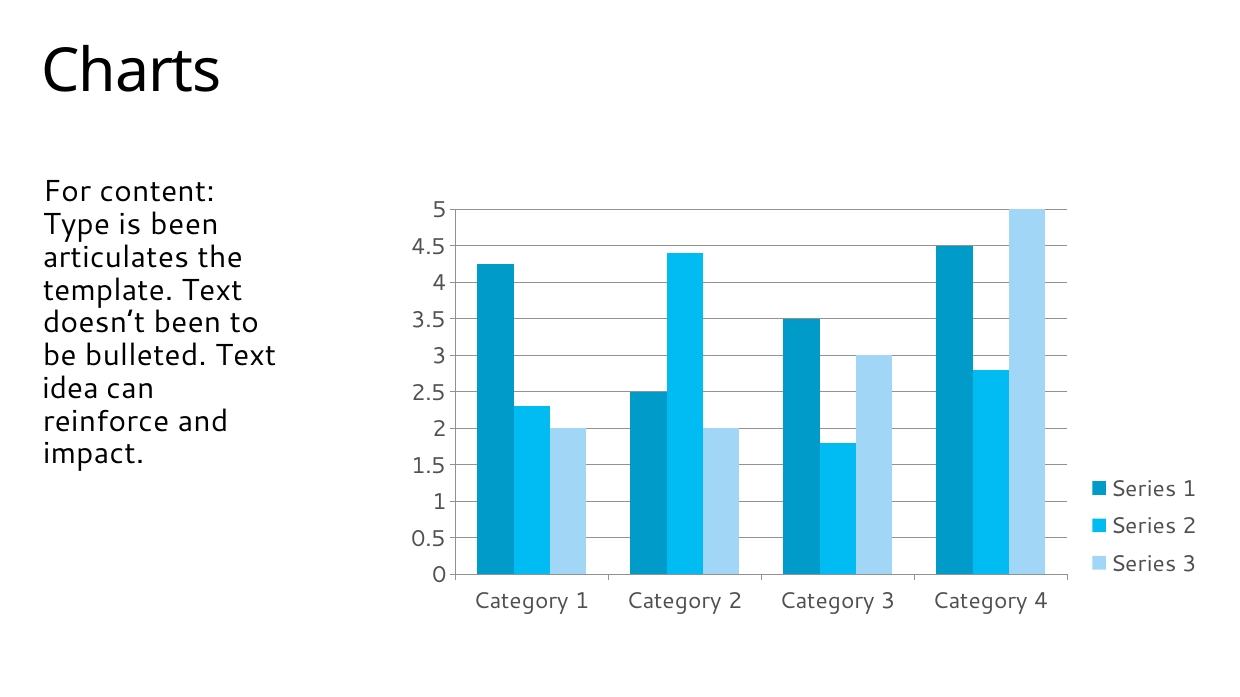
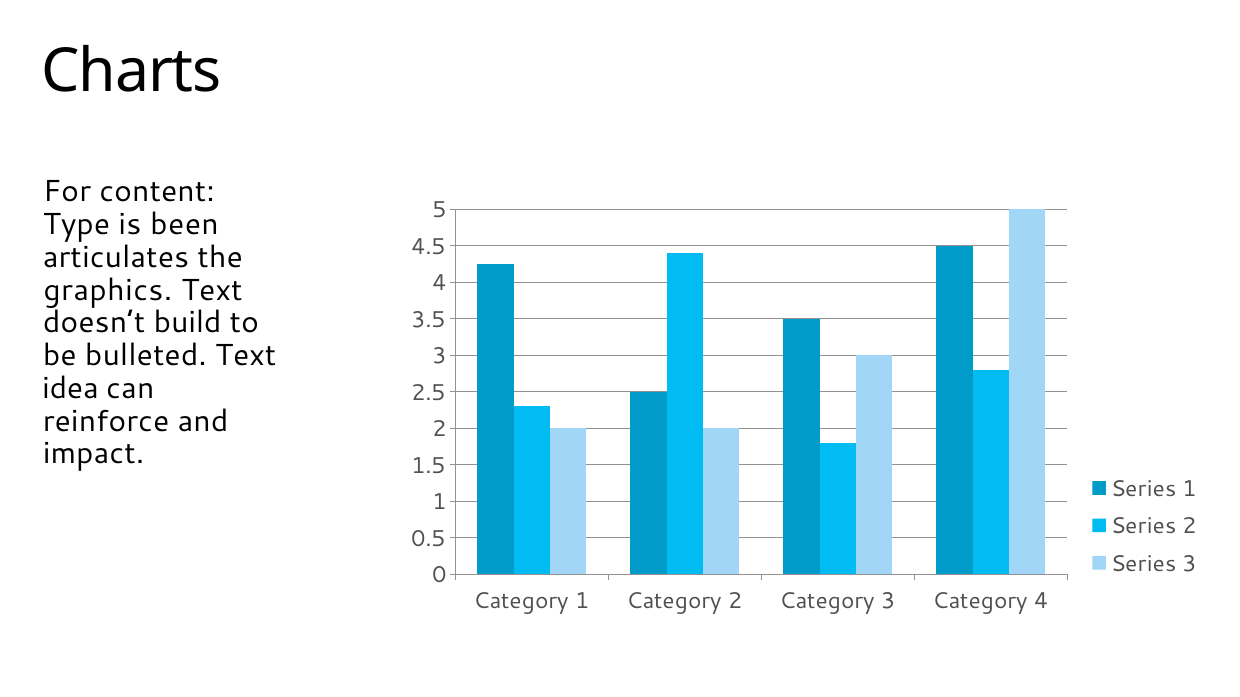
template: template -> graphics (108, 290)
doesn’t been: been -> build (188, 323)
